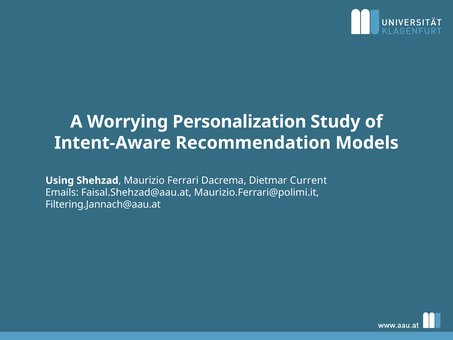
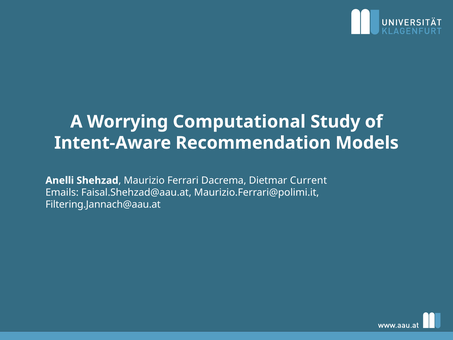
Personalization: Personalization -> Computational (239, 122)
Using: Using -> Anelli (60, 180)
